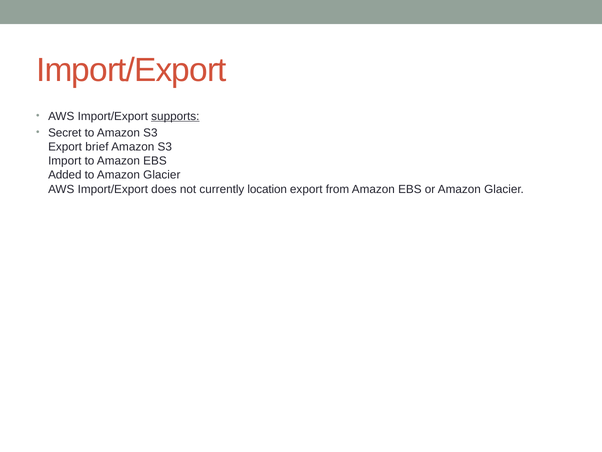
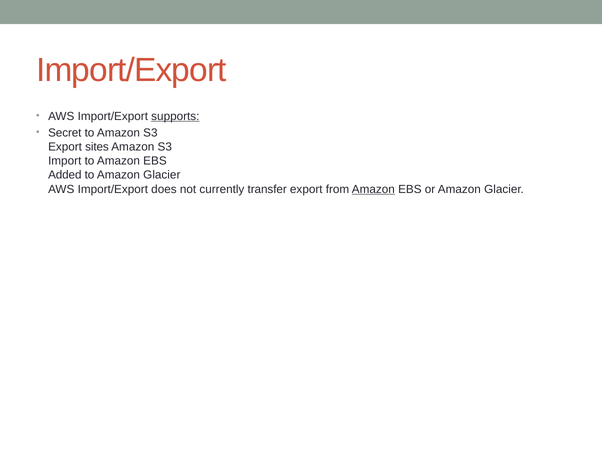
brief: brief -> sites (97, 147)
location: location -> transfer (267, 189)
Amazon underline: none -> present (373, 189)
